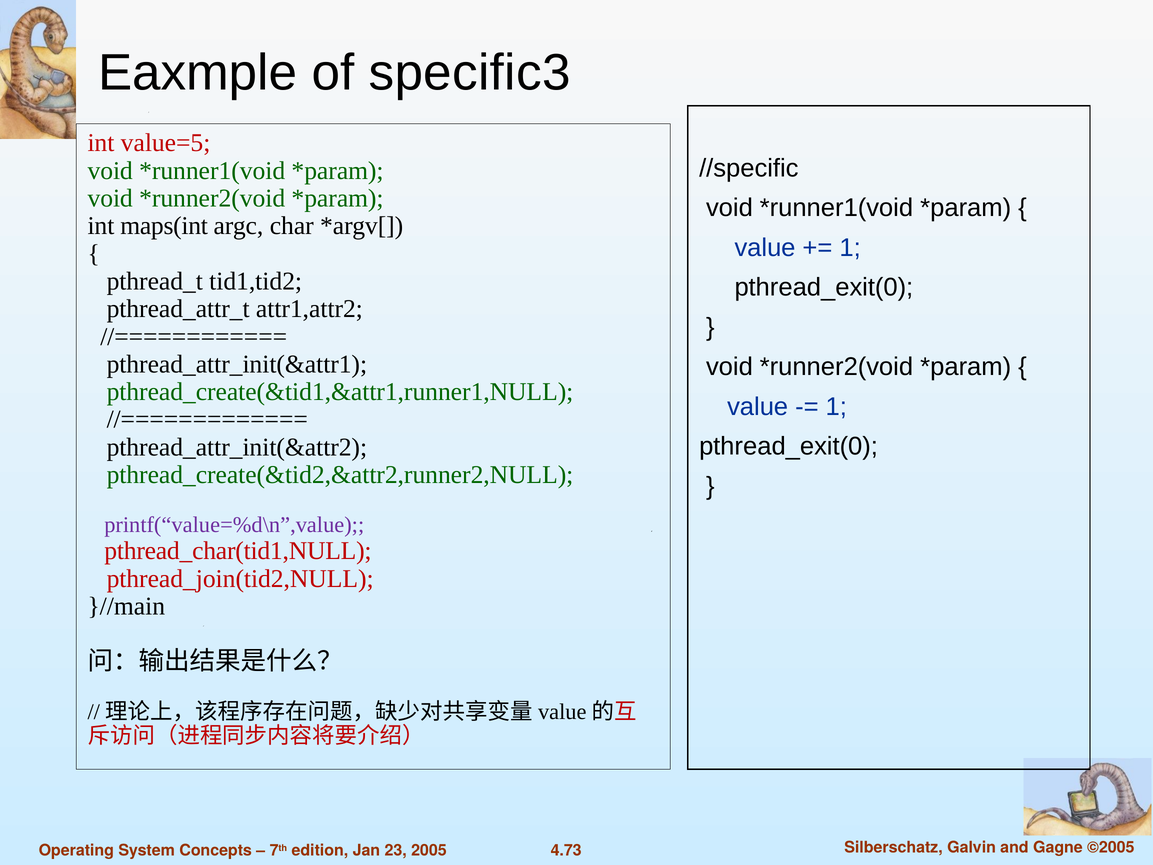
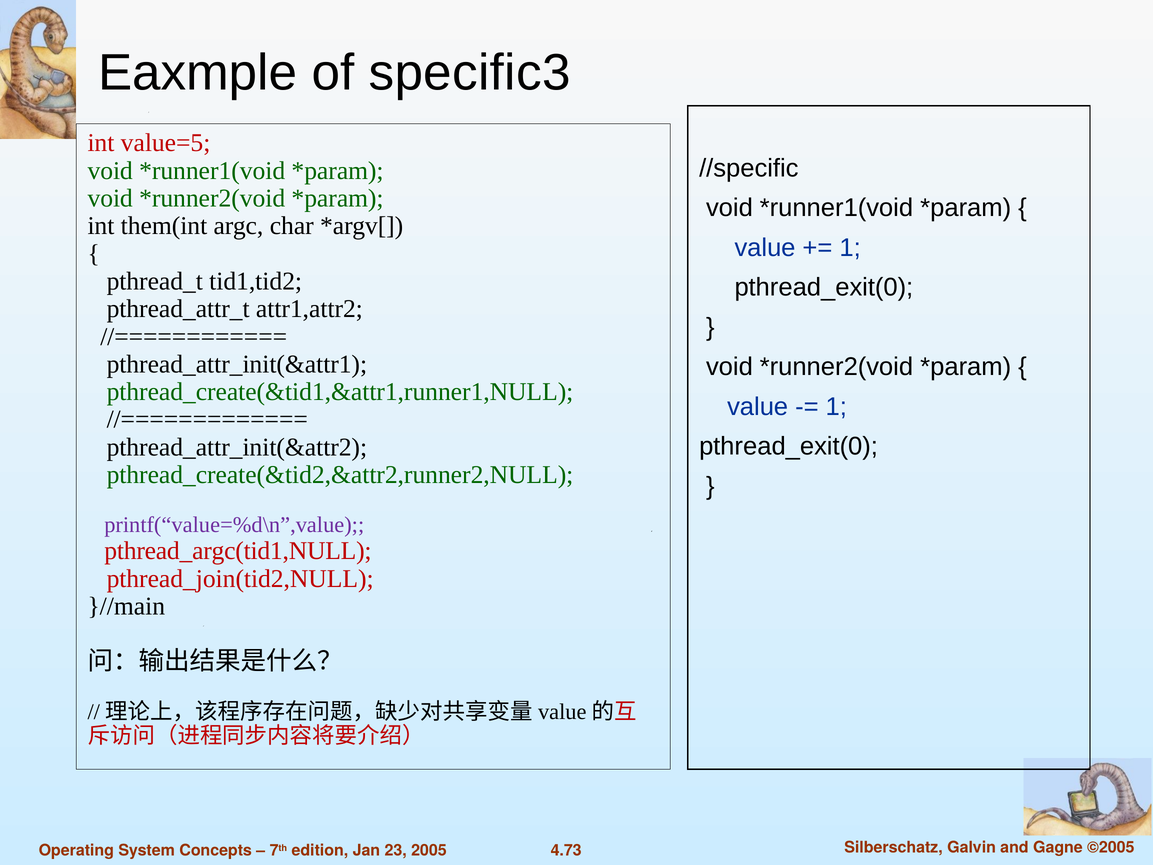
maps(int: maps(int -> them(int (164, 226)
pthread_char(tid1,NULL: pthread_char(tid1,NULL -> pthread_argc(tid1,NULL (238, 551)
